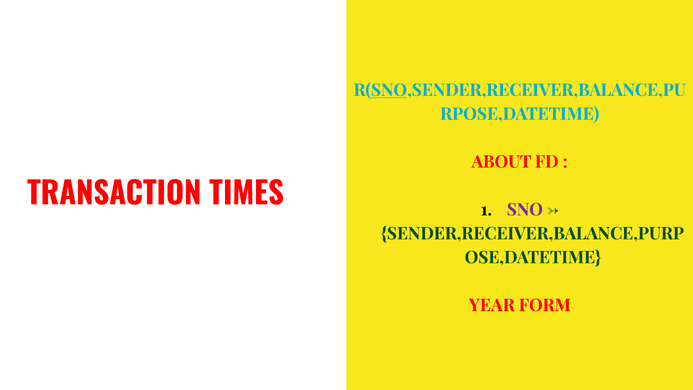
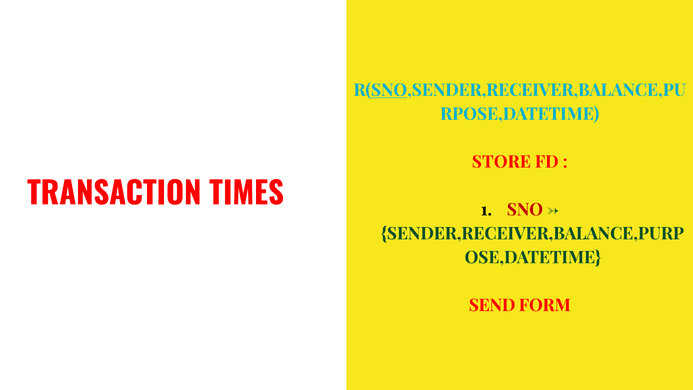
ABOUT: ABOUT -> STORE (501, 162)
SNO colour: purple -> red (525, 210)
YEAR: YEAR -> SEND (492, 305)
